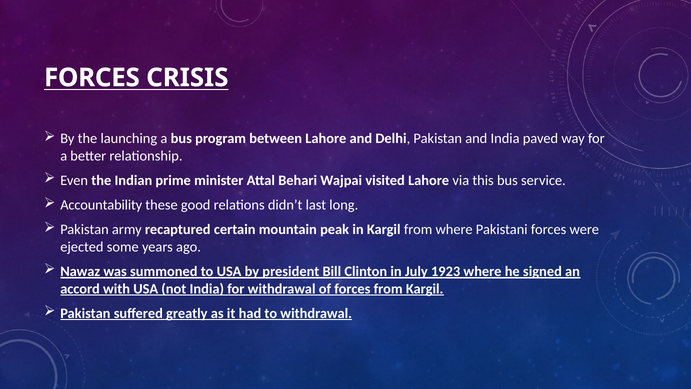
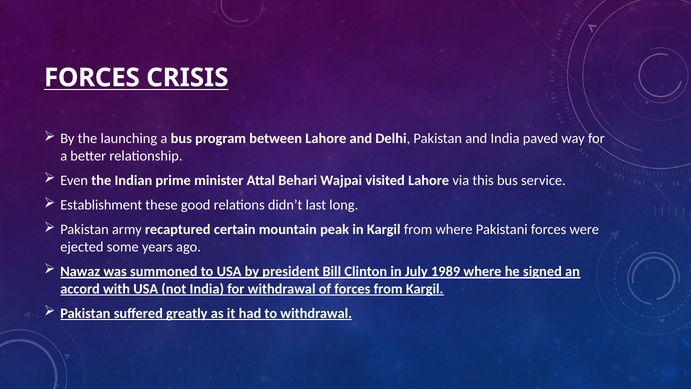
Accountability: Accountability -> Establishment (101, 205)
1923: 1923 -> 1989 (446, 271)
